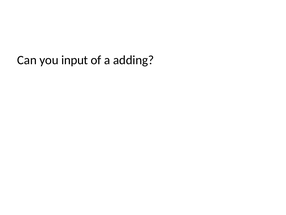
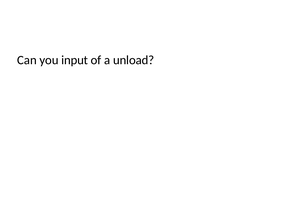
adding: adding -> unload (134, 60)
